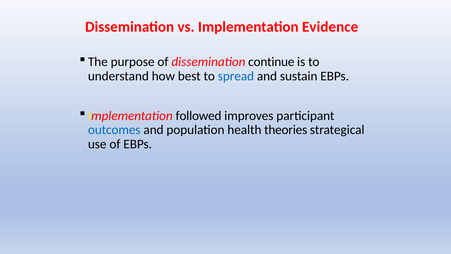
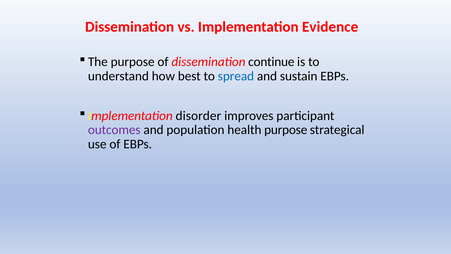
followed: followed -> disorder (198, 116)
outcomes colour: blue -> purple (114, 130)
health theories: theories -> purpose (286, 130)
